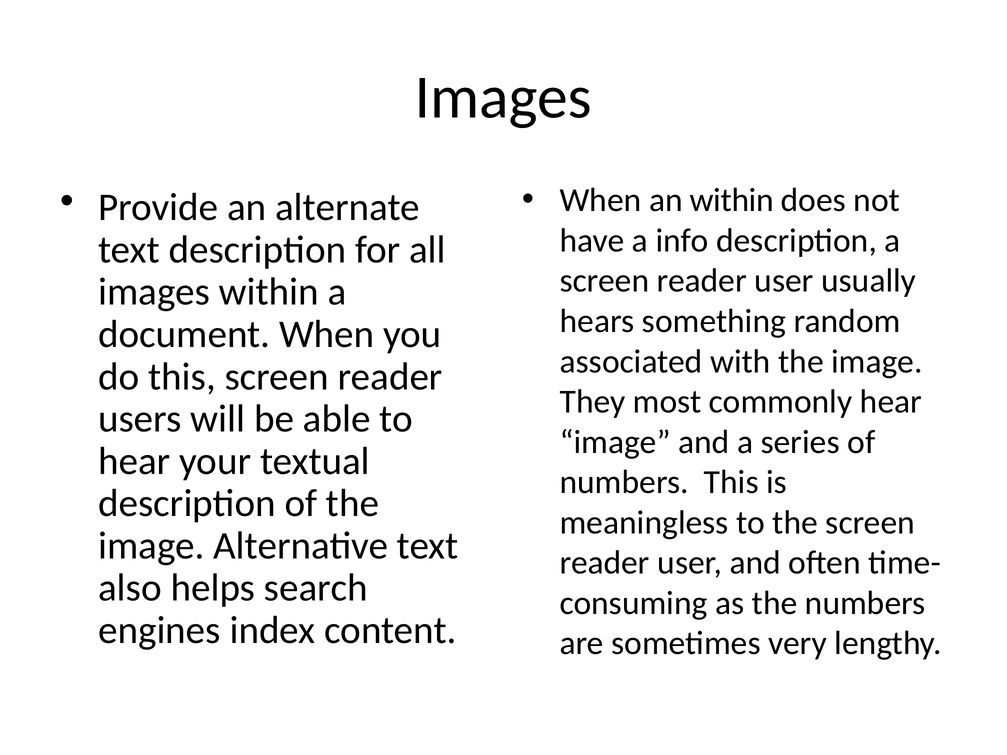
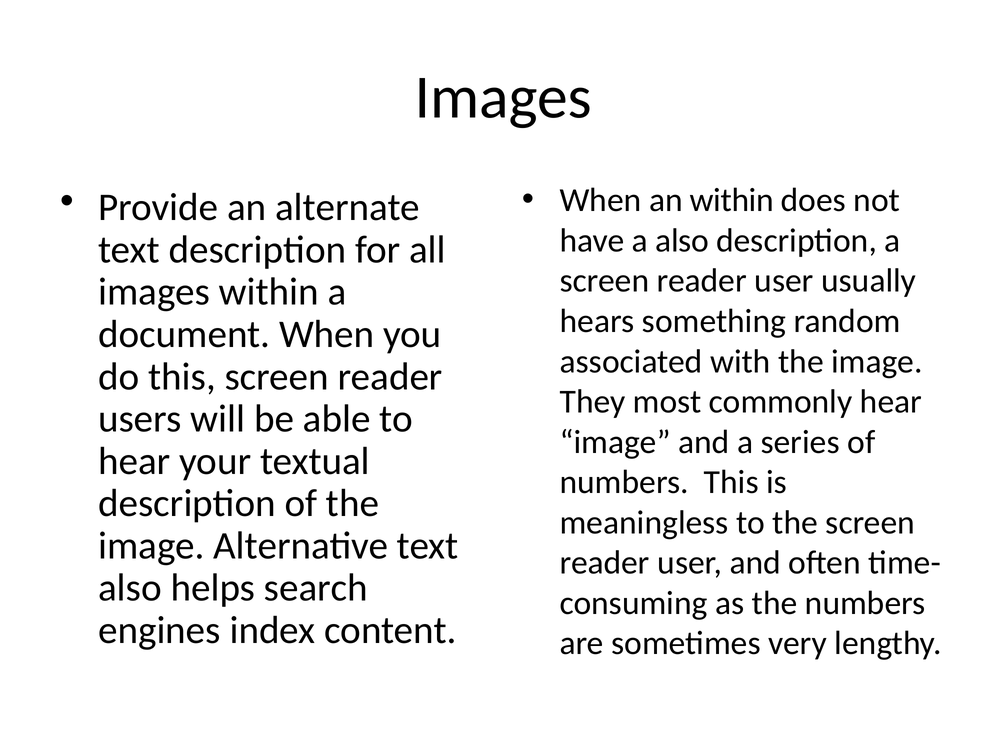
a info: info -> also (682, 241)
